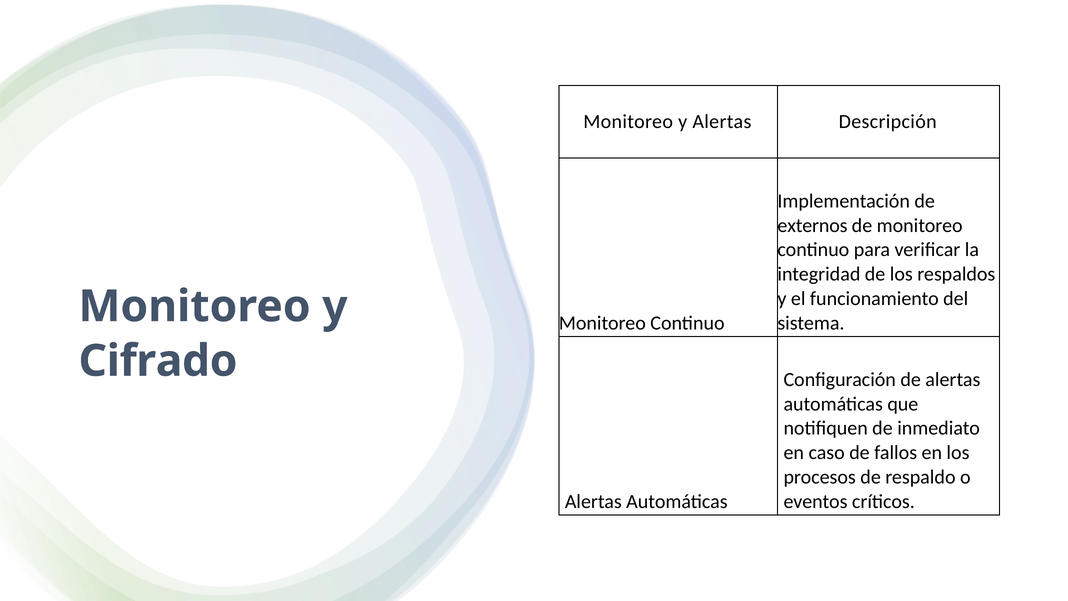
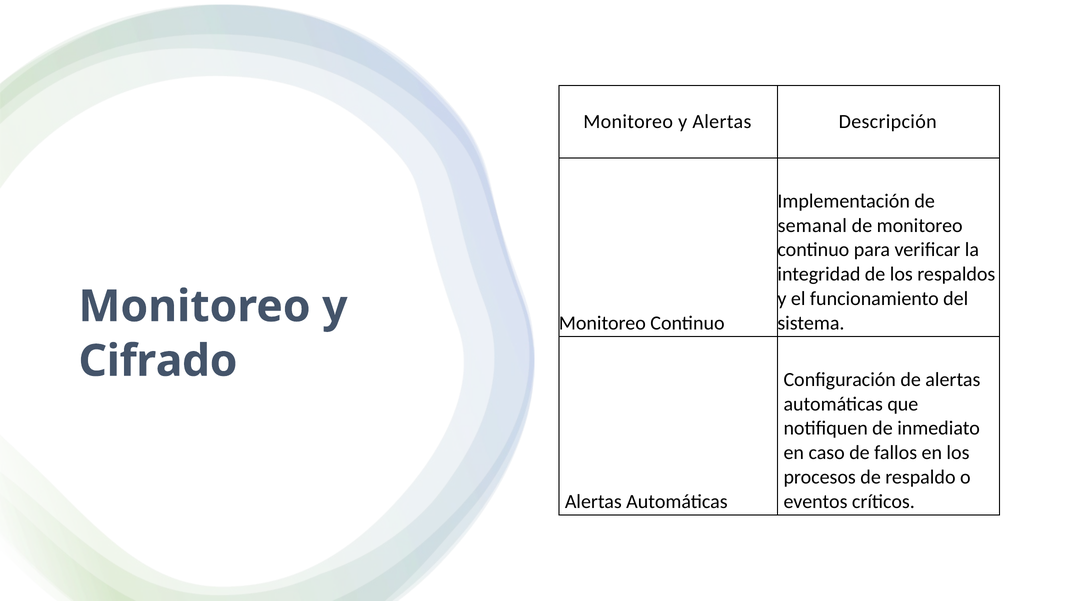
externos: externos -> semanal (812, 225)
